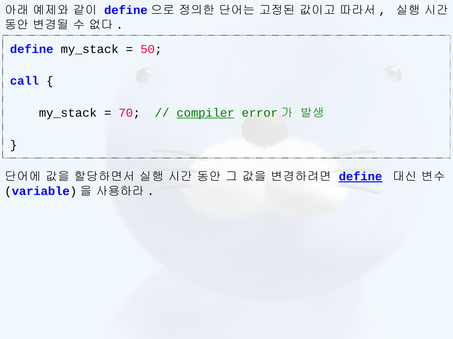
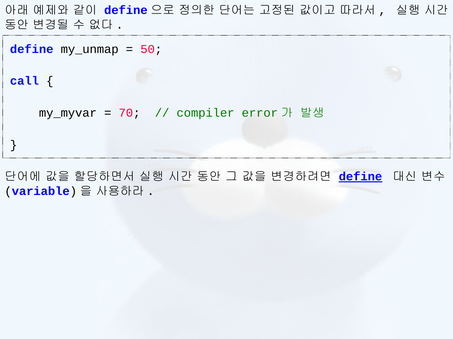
define my_stack: my_stack -> my_unmap (90, 49)
my_stack: my_stack -> my_myvar (68, 113)
compiler underline: present -> none (206, 113)
